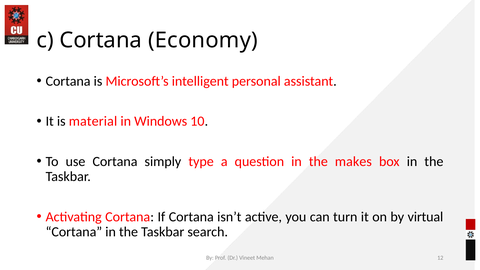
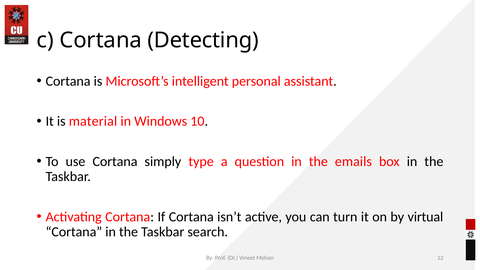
Economy: Economy -> Detecting (203, 40)
makes: makes -> emails (353, 161)
